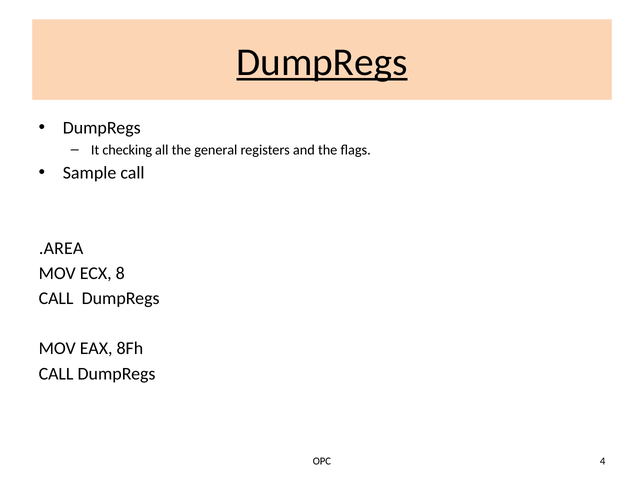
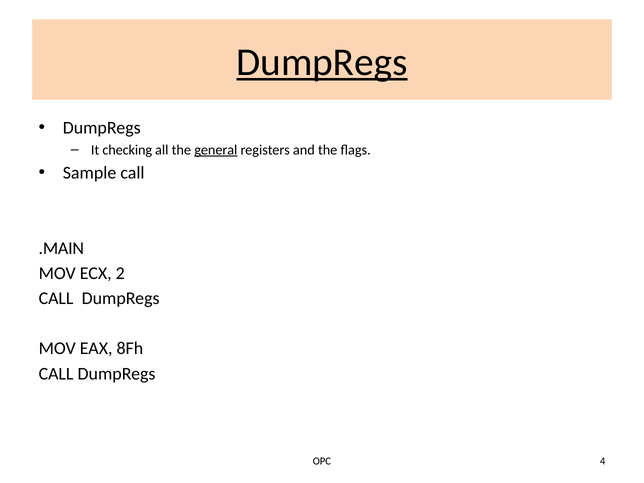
general underline: none -> present (216, 150)
.AREA: .AREA -> .MAIN (61, 248)
8: 8 -> 2 (120, 273)
